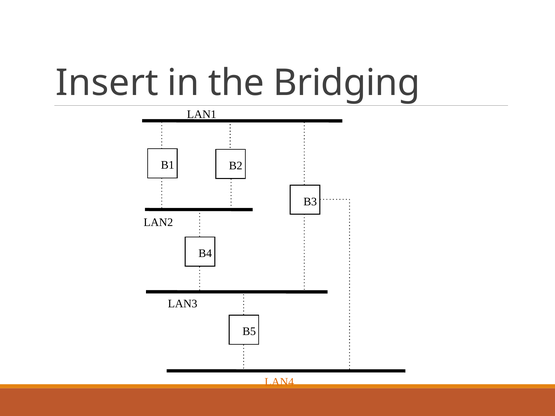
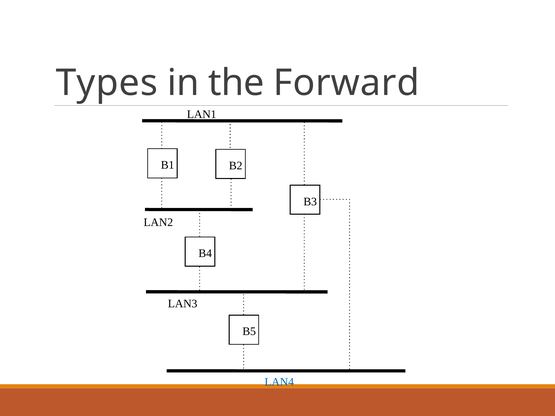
Insert: Insert -> Types (107, 83)
Bridging: Bridging -> Forward (346, 83)
LAN4 colour: orange -> blue (279, 382)
